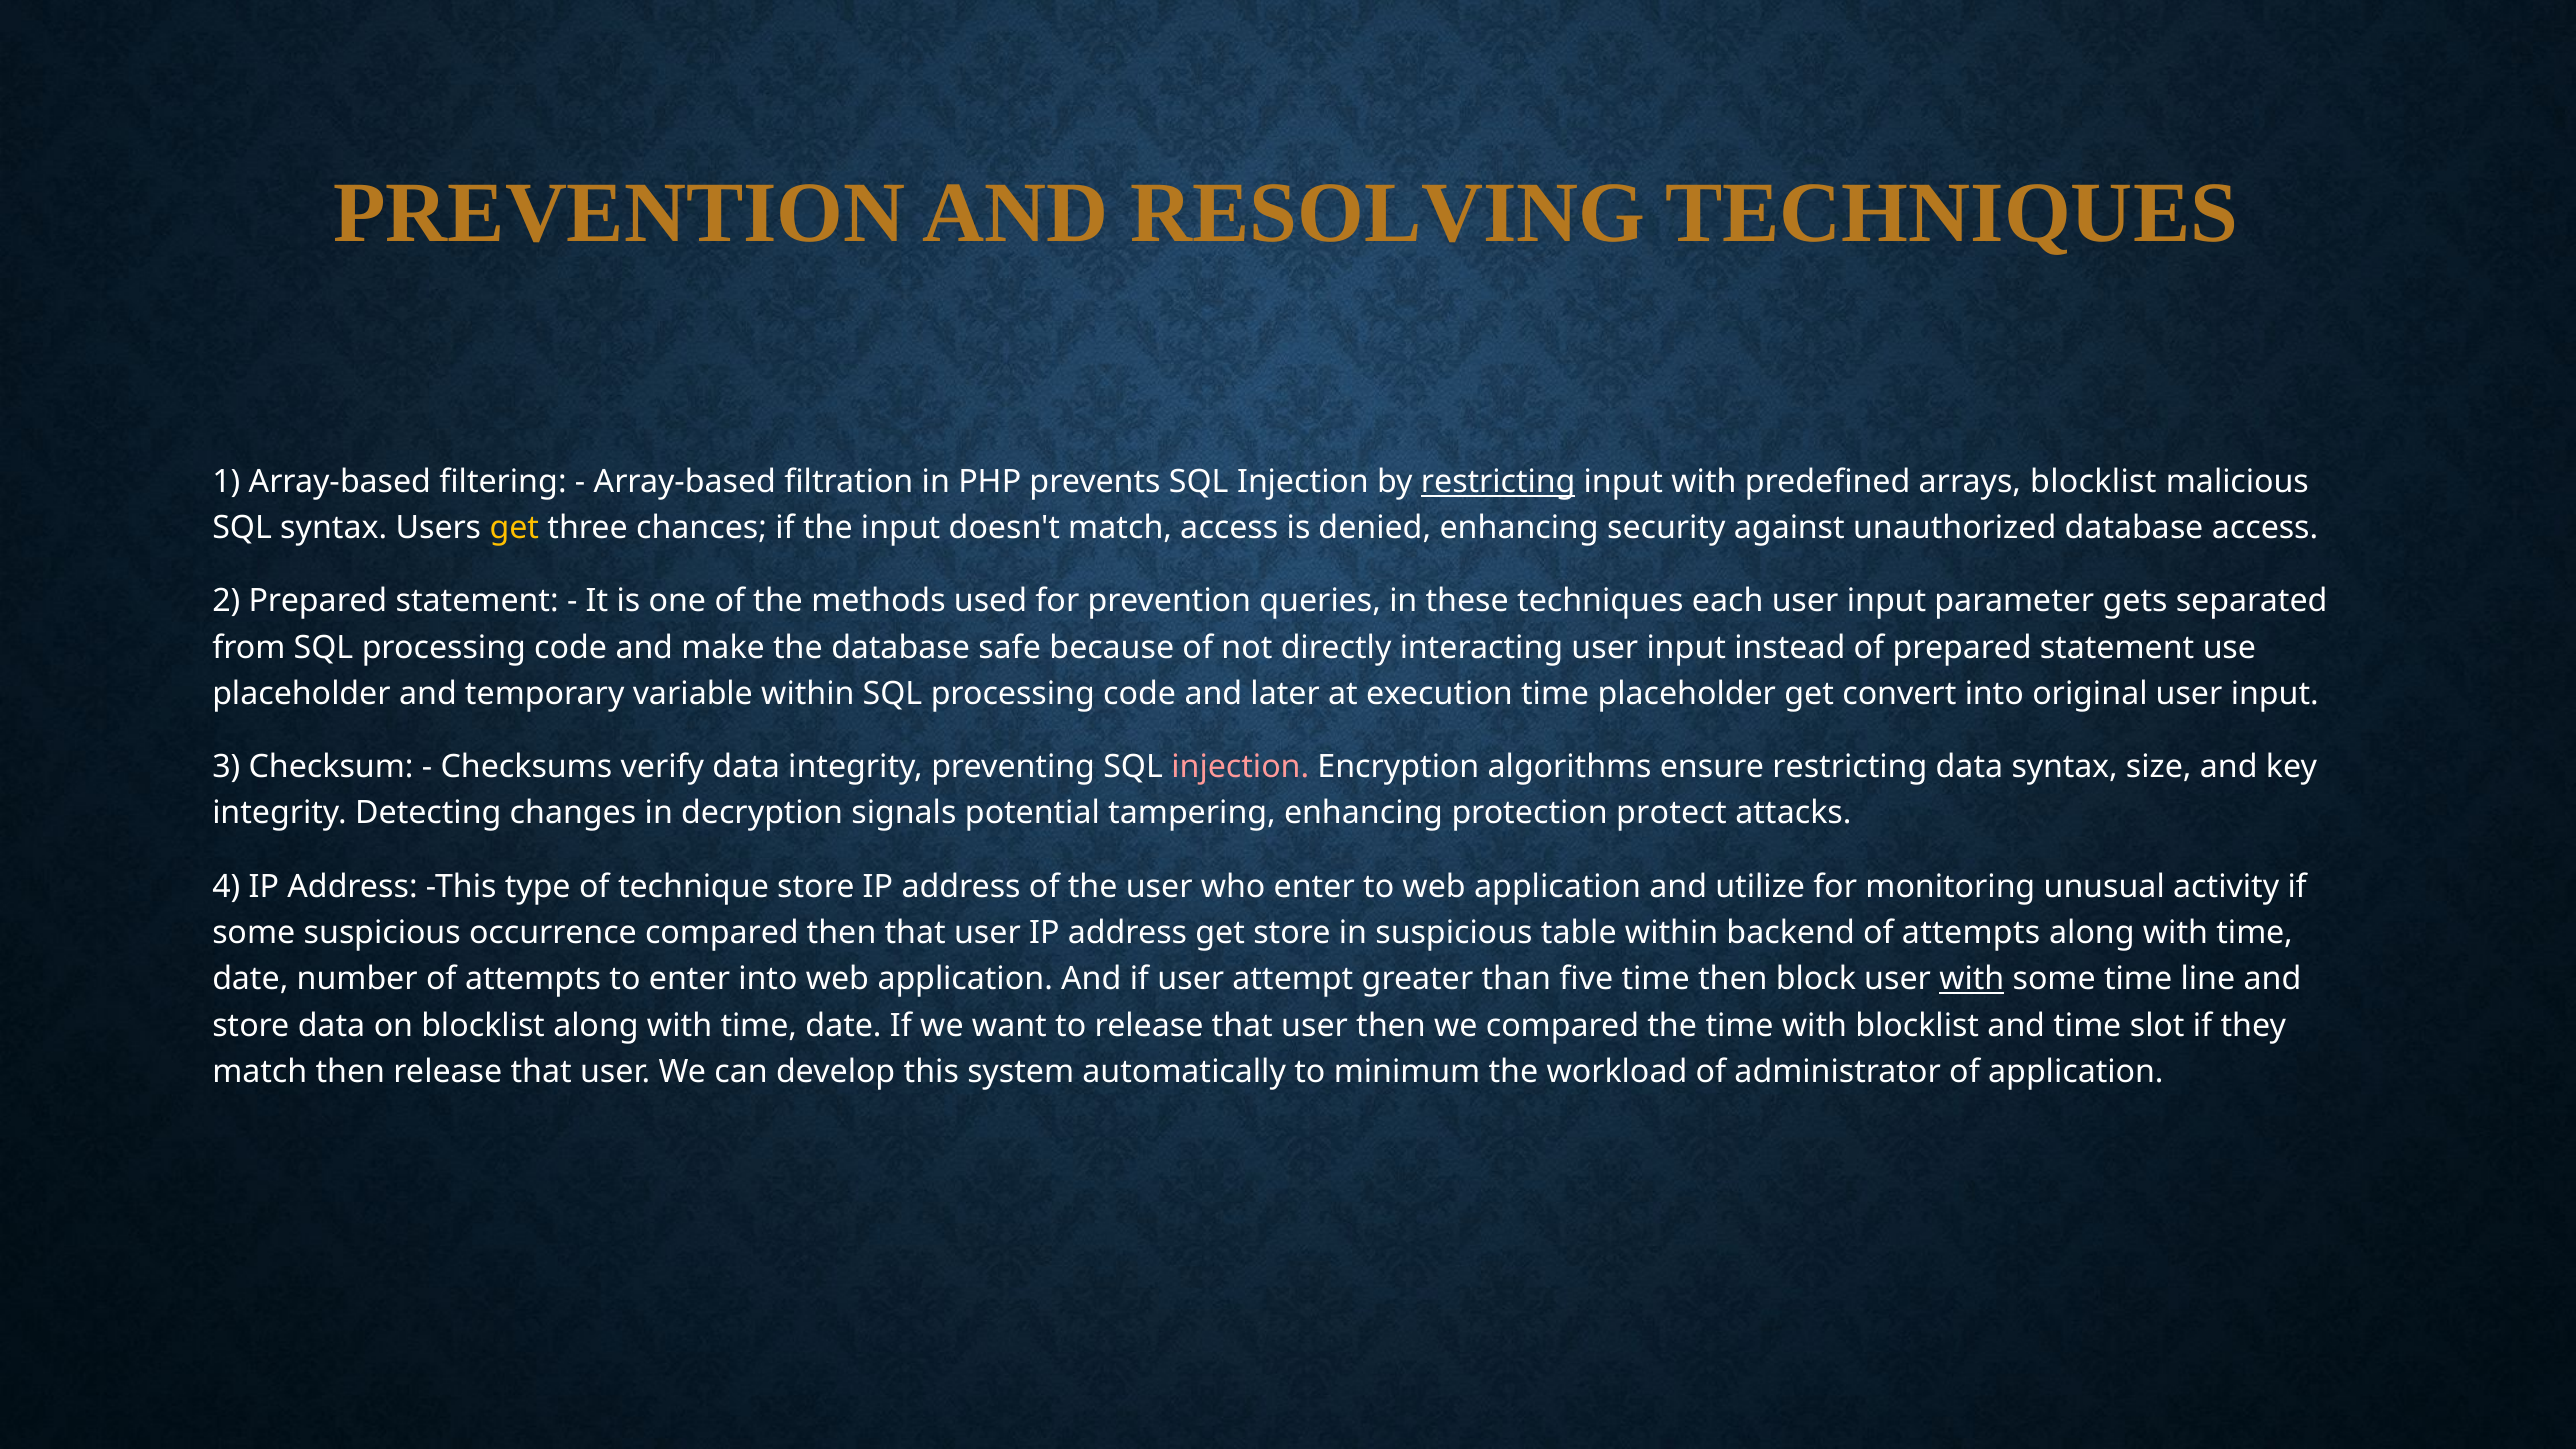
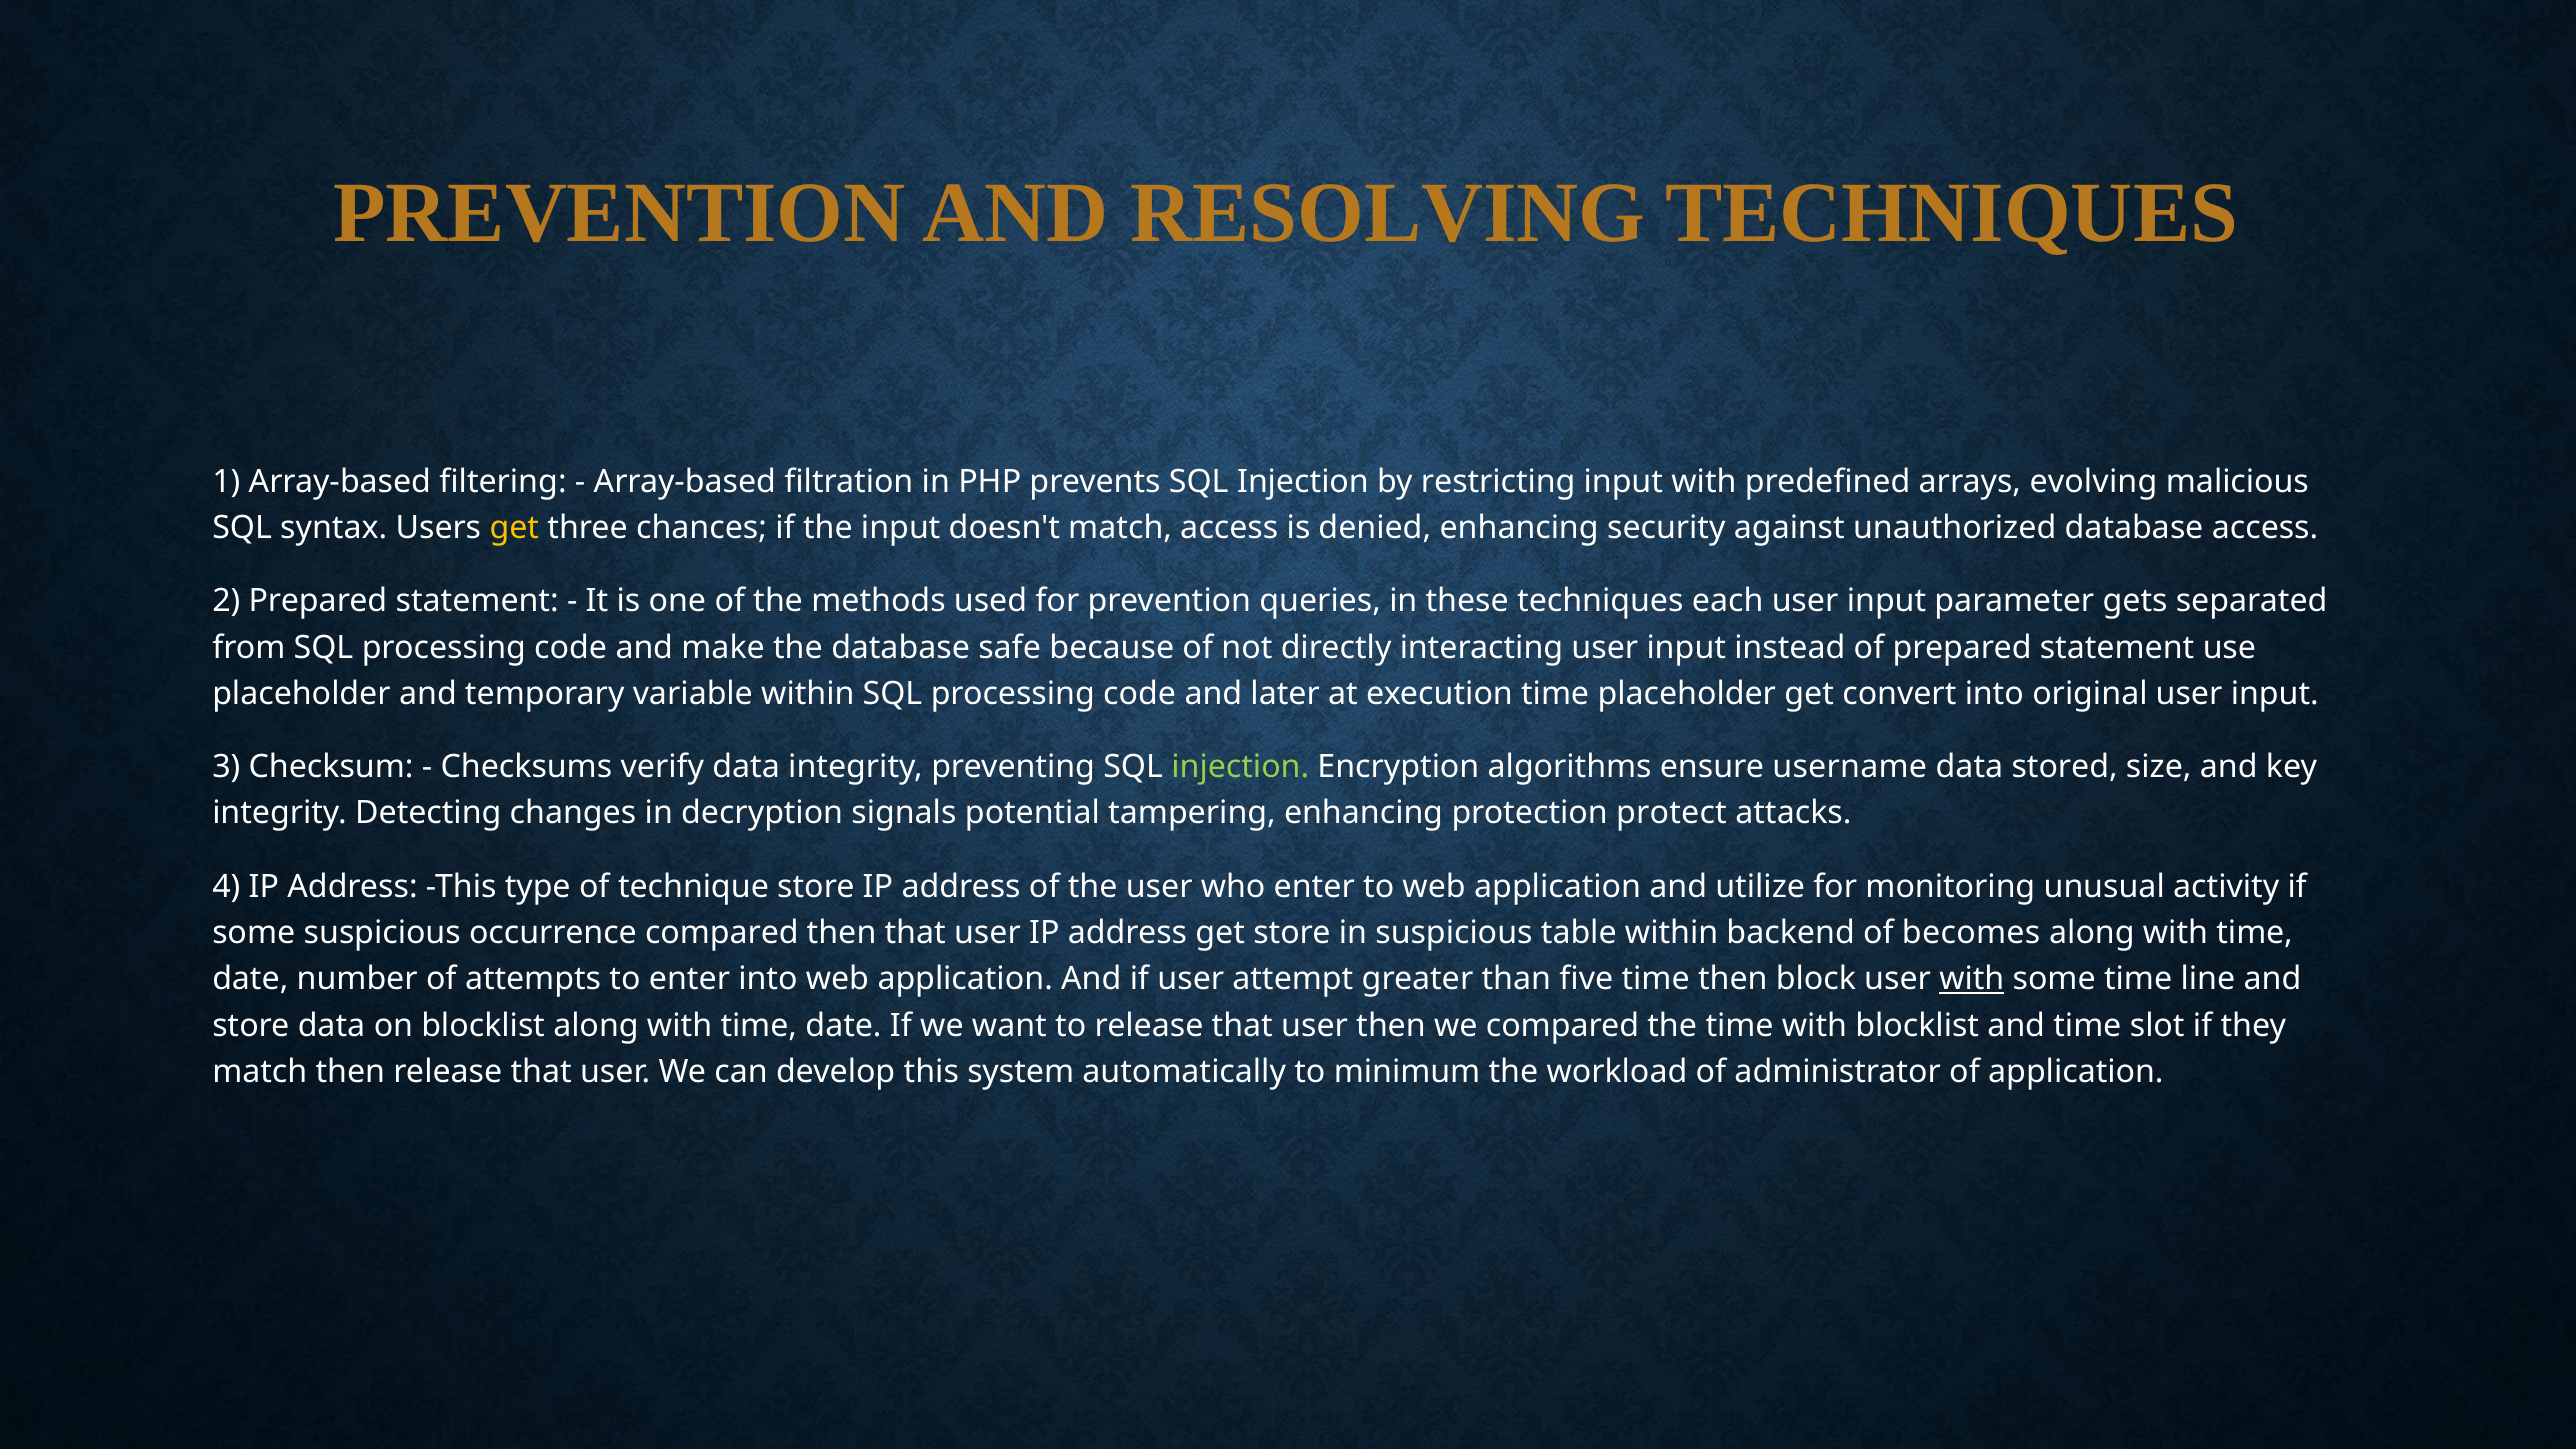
restricting underline: present -> none (1498, 482)
arrays blocklist: blocklist -> evolving (2093, 482)
injection colour: pink -> light green (1240, 767)
ensure restricting: restricting -> username (1850, 767)
data syntax: syntax -> stored (2065, 767)
backend of attempts: attempts -> becomes (1971, 933)
